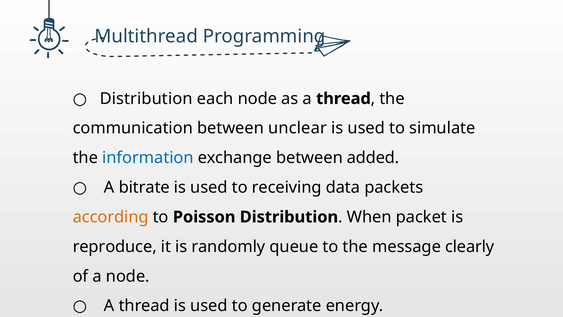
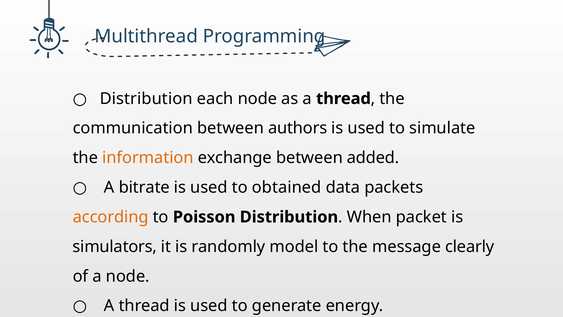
unclear: unclear -> authors (298, 128)
information colour: blue -> orange (148, 158)
receiving: receiving -> obtained (287, 187)
reproduce: reproduce -> simulators (115, 246)
queue: queue -> model (294, 246)
